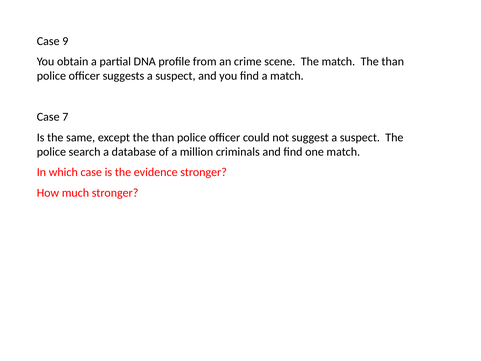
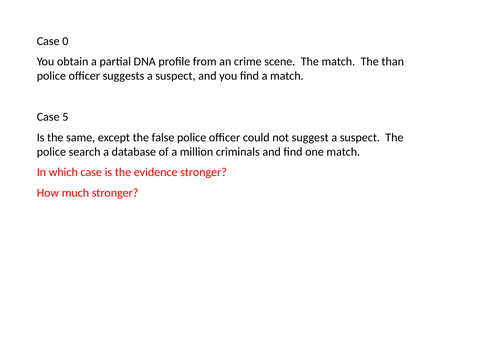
9: 9 -> 0 (65, 41)
7: 7 -> 5 (65, 117)
except the than: than -> false (163, 137)
